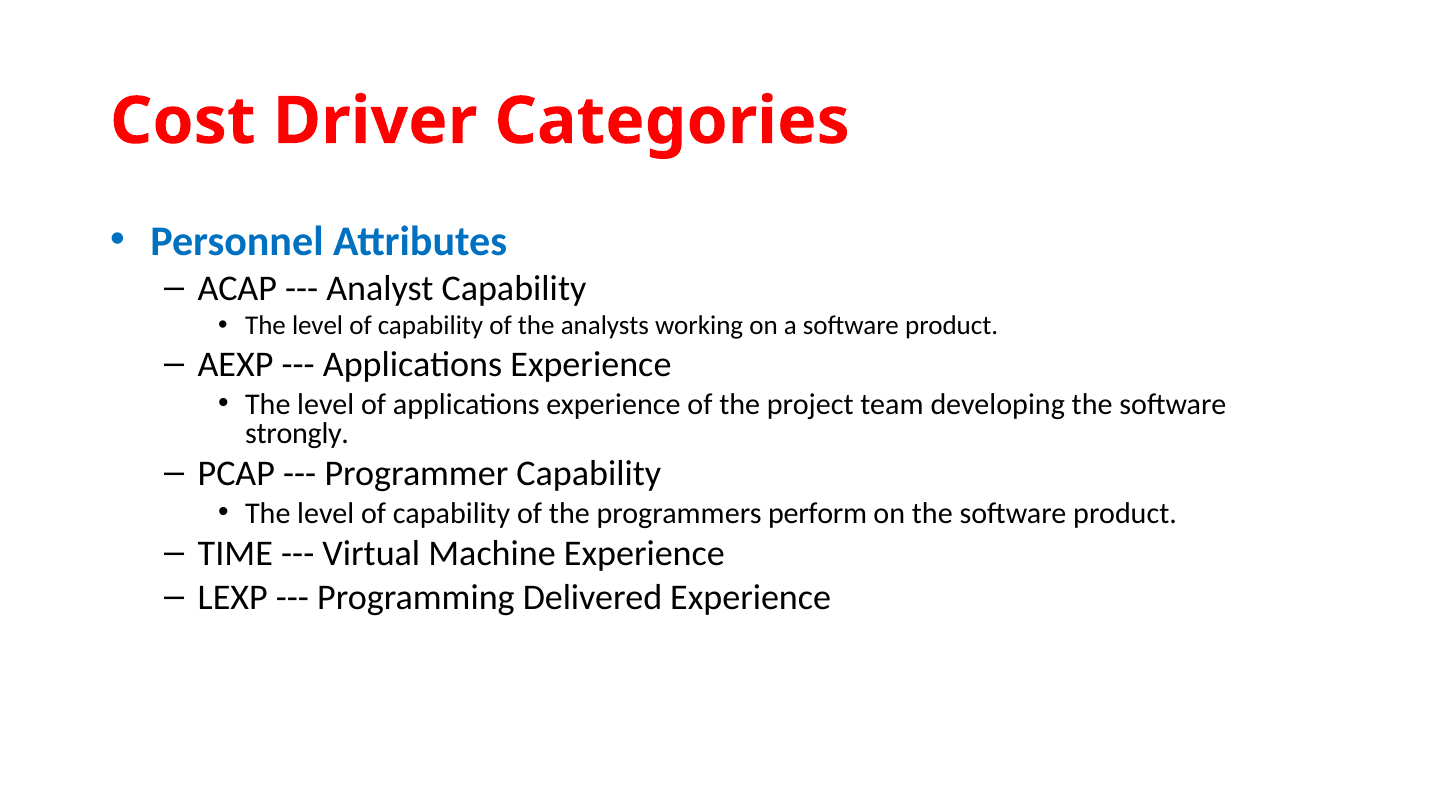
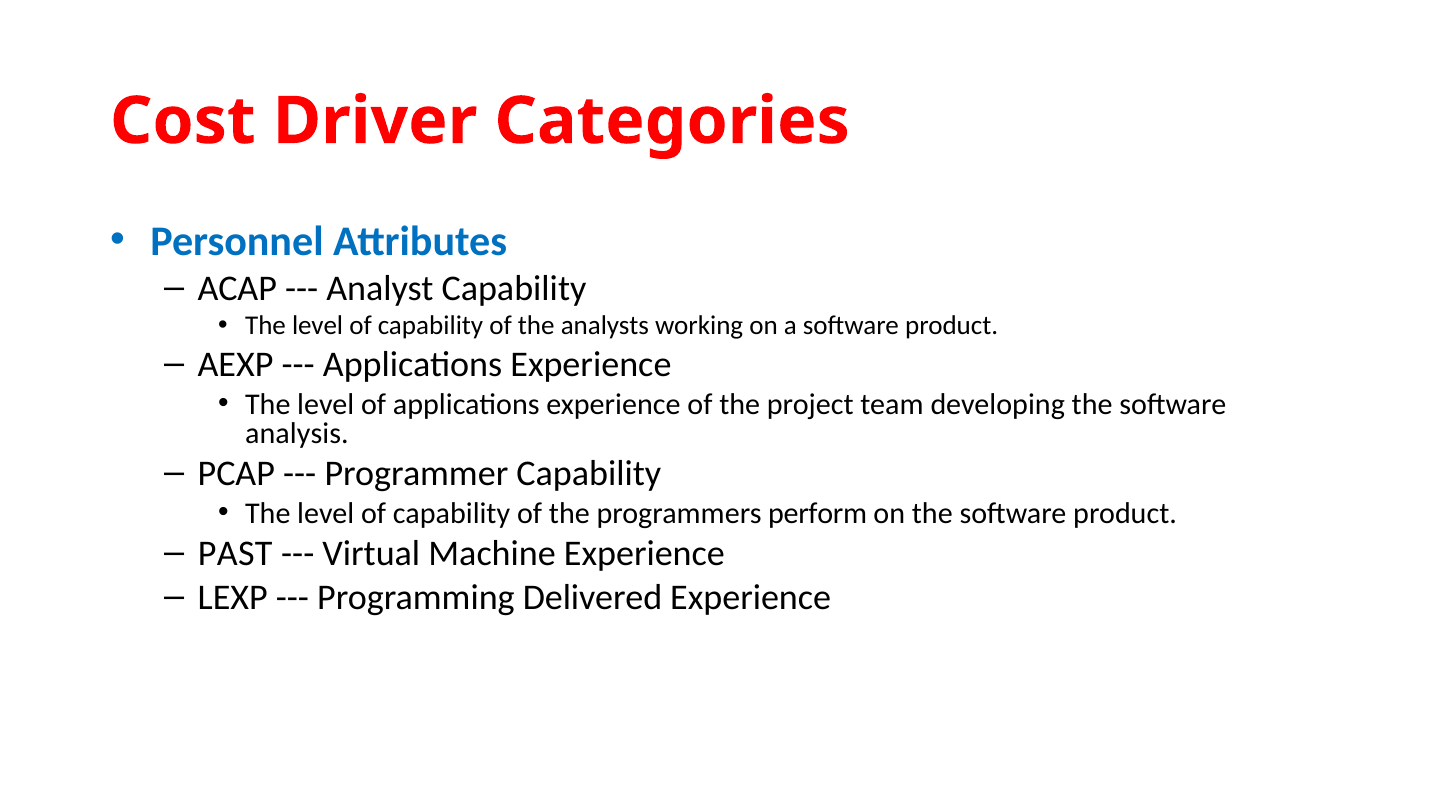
strongly: strongly -> analysis (297, 433)
TIME: TIME -> PAST (235, 554)
